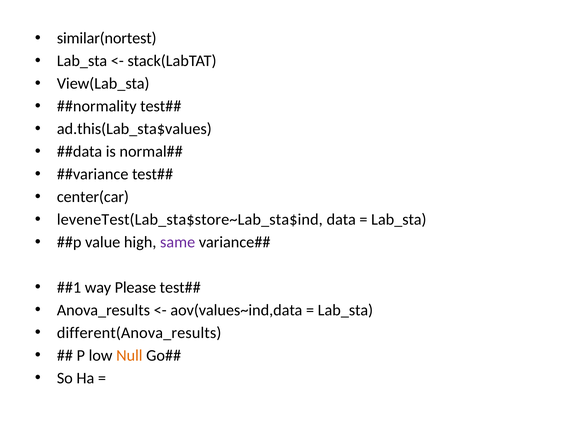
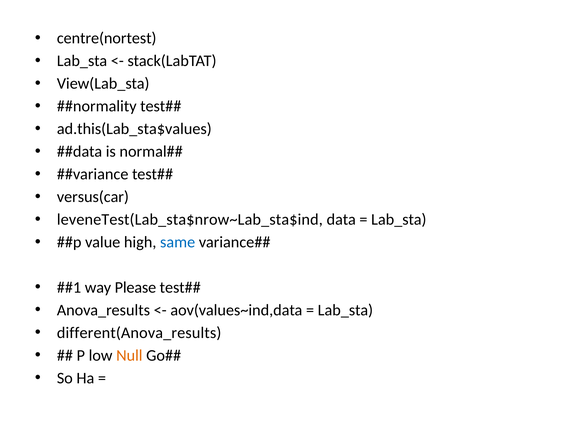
similar(nortest: similar(nortest -> centre(nortest (107, 38)
center(car: center(car -> versus(car (93, 197)
leveneTest(Lab_sta$store~Lab_sta$ind: leveneTest(Lab_sta$store~Lab_sta$ind -> leveneTest(Lab_sta$nrow~Lab_sta$ind (190, 220)
same colour: purple -> blue (178, 242)
